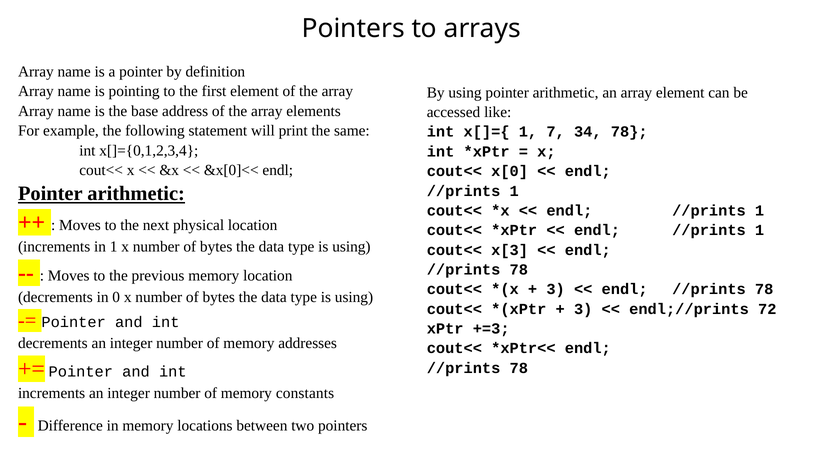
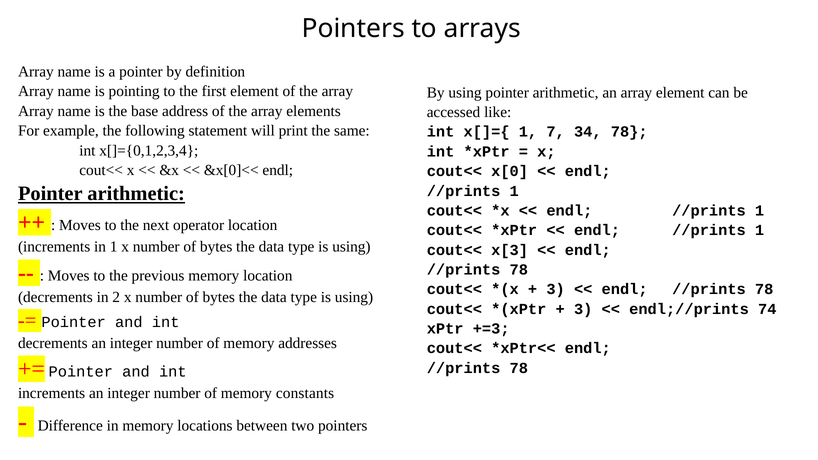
physical: physical -> operator (199, 225)
0: 0 -> 2 (116, 297)
72: 72 -> 74 (767, 309)
